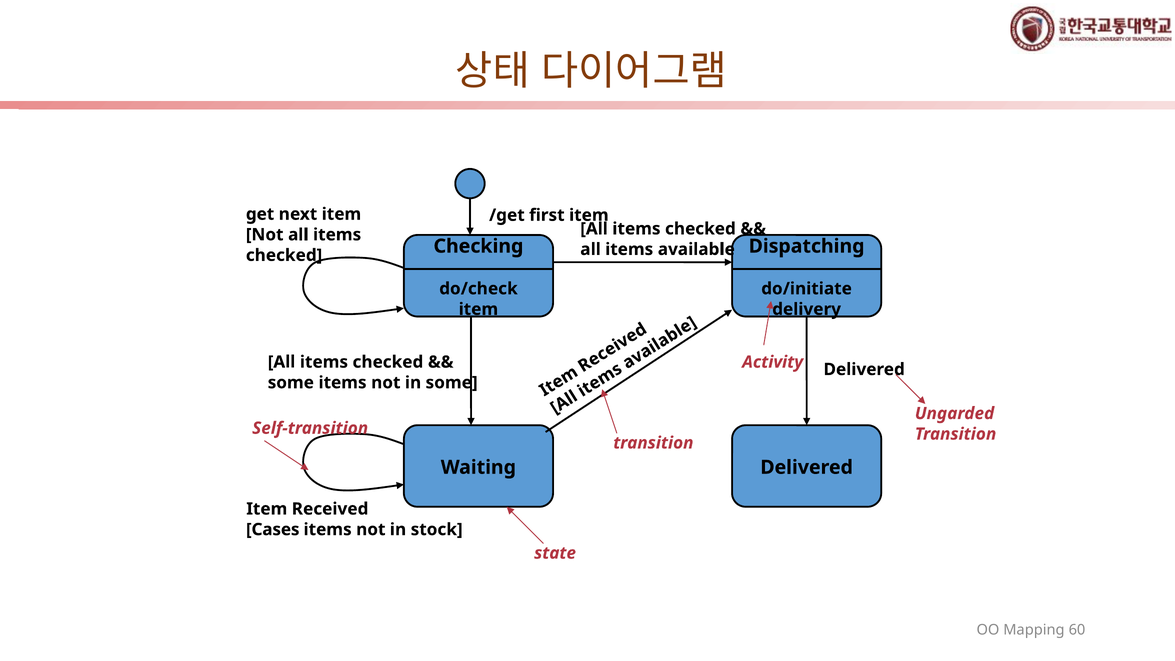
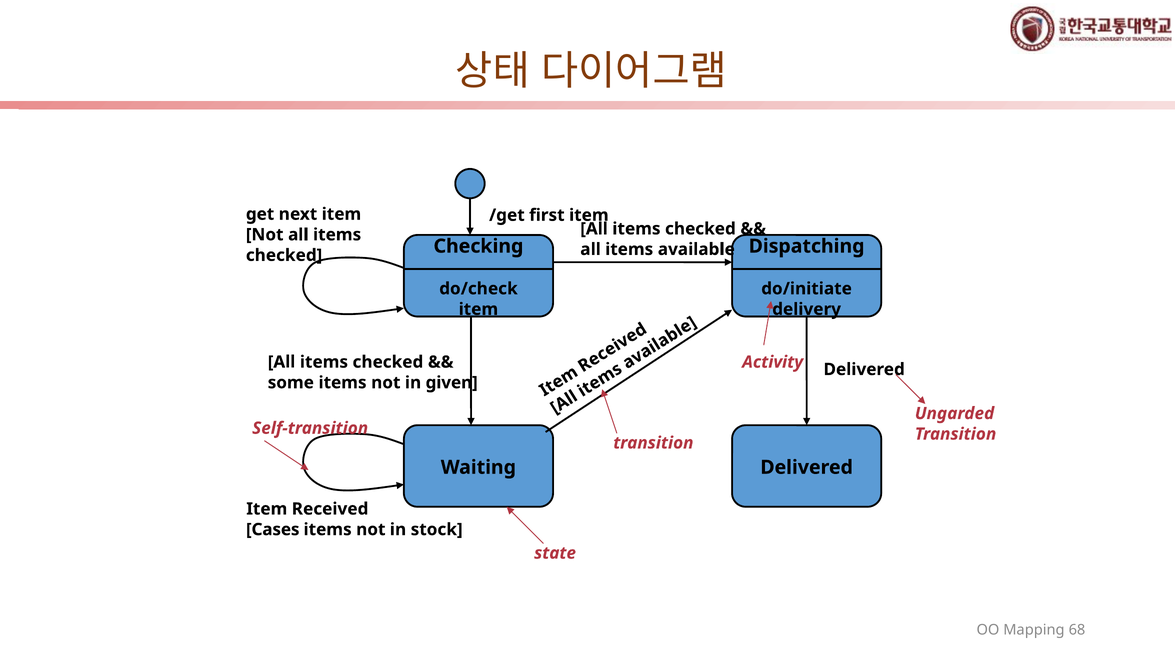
in some: some -> given (452, 383)
60: 60 -> 68 (1077, 630)
